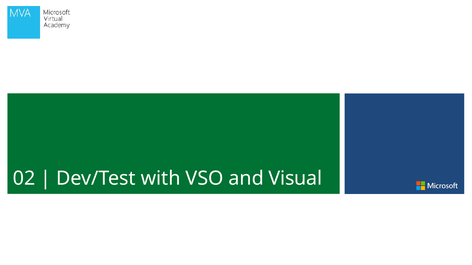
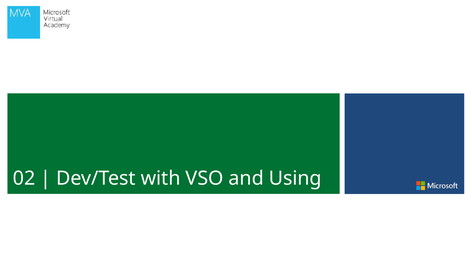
Visual: Visual -> Using (295, 179)
